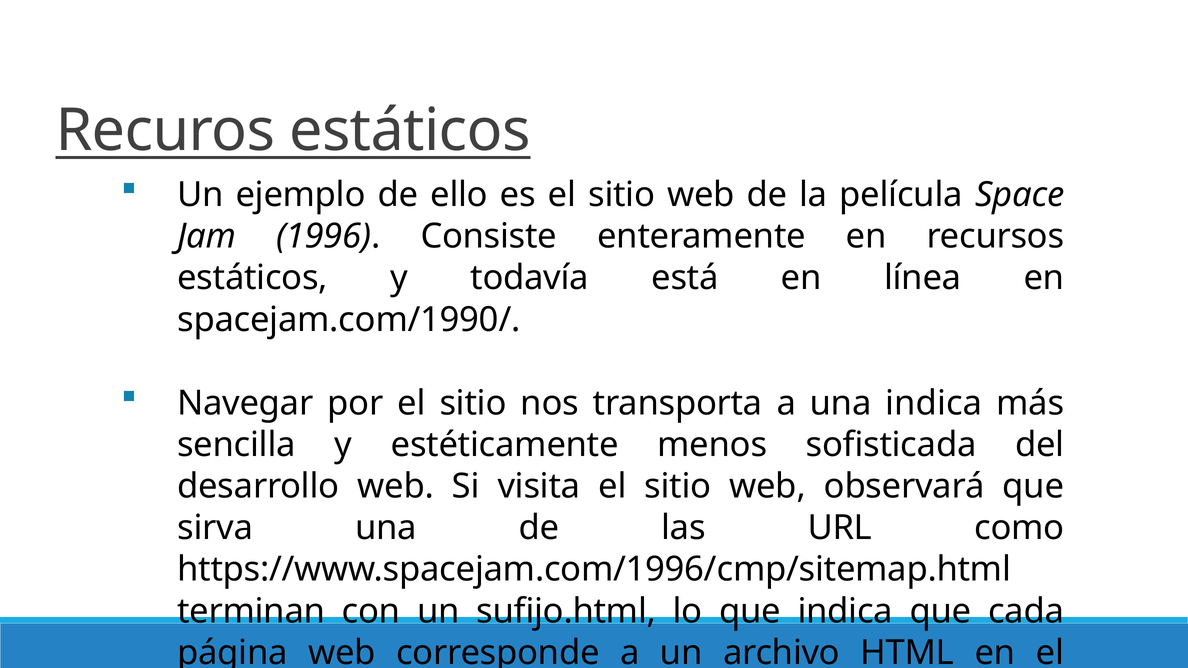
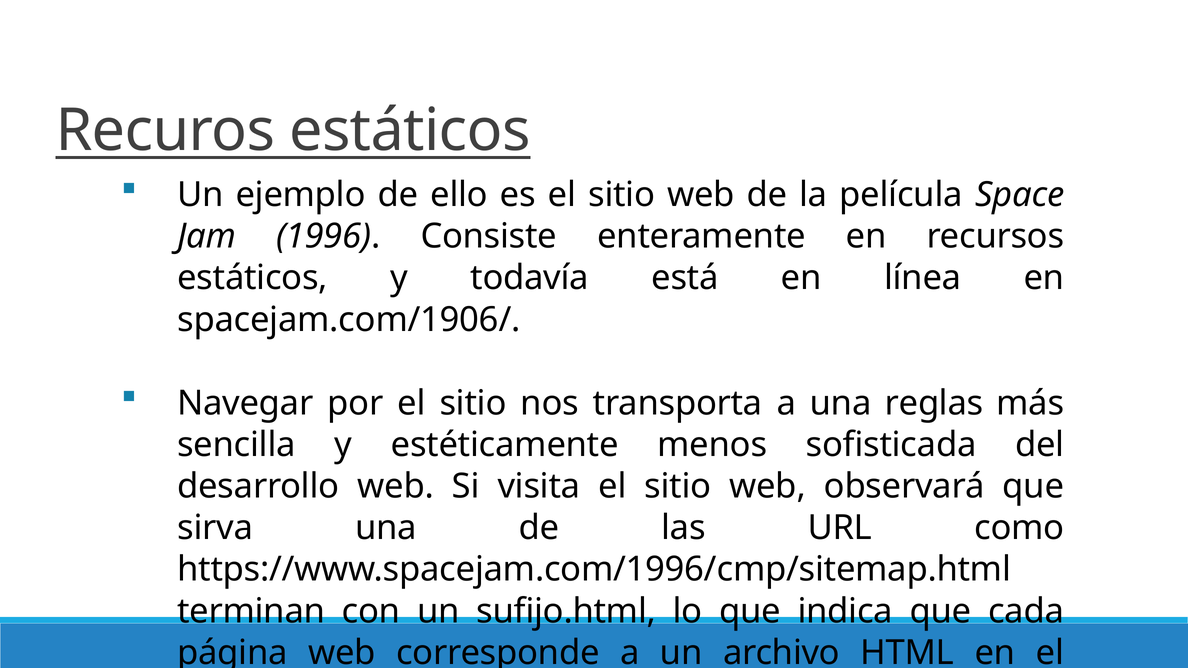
spacejam.com/1990/: spacejam.com/1990/ -> spacejam.com/1906/ (349, 320)
una indica: indica -> reglas (934, 403)
